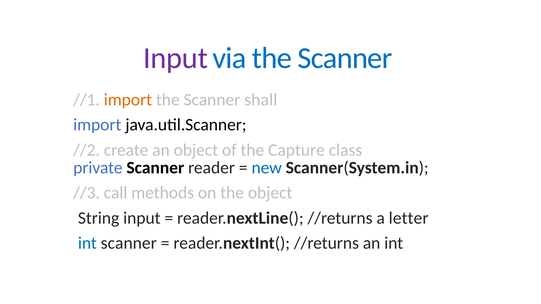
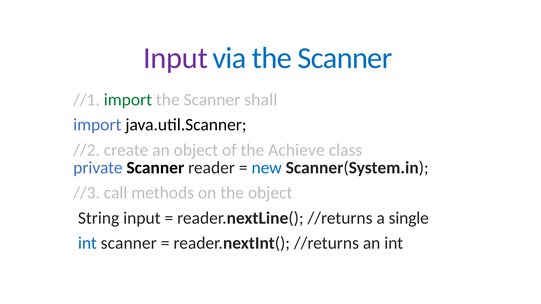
import colour: orange -> green (128, 100)
Capture: Capture -> Achieve (296, 150)
letter: letter -> single (409, 218)
